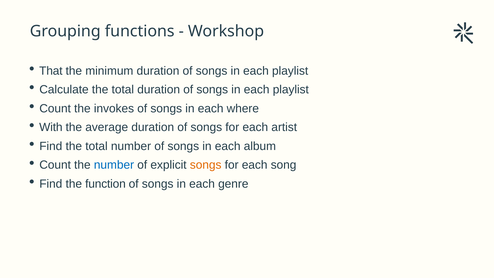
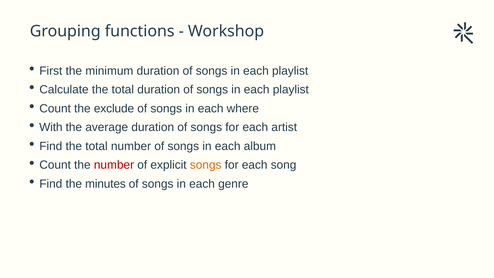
That: That -> First (51, 71)
invokes: invokes -> exclude (114, 108)
number colour: blue -> red (114, 165)
function: function -> minutes (105, 184)
